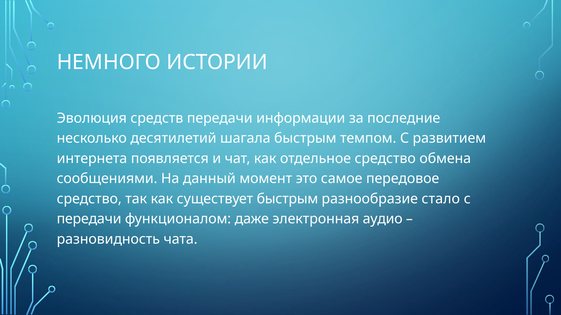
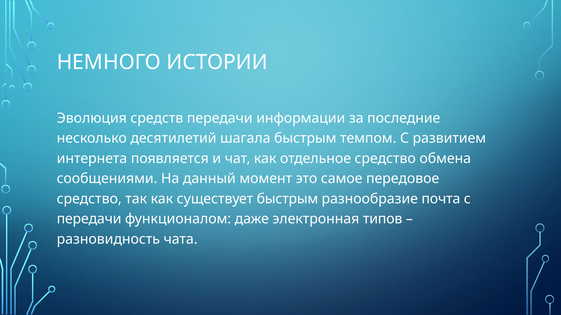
стало: стало -> почта (441, 199)
аудио: аудио -> типов (383, 219)
